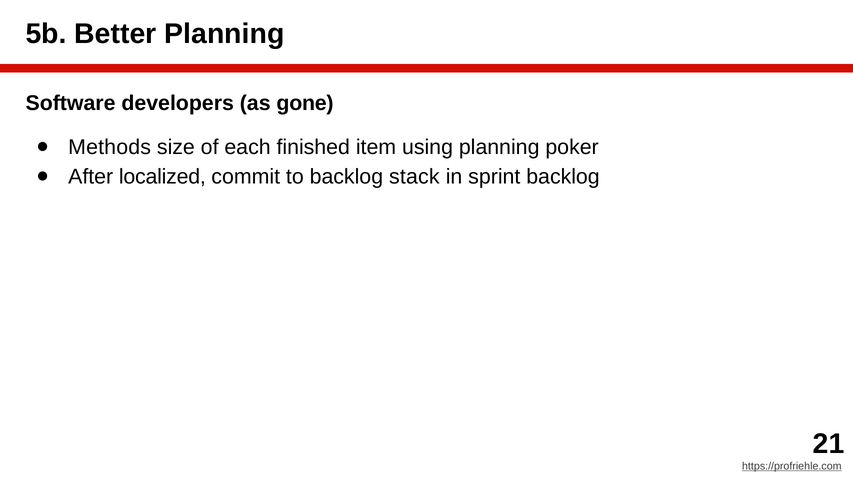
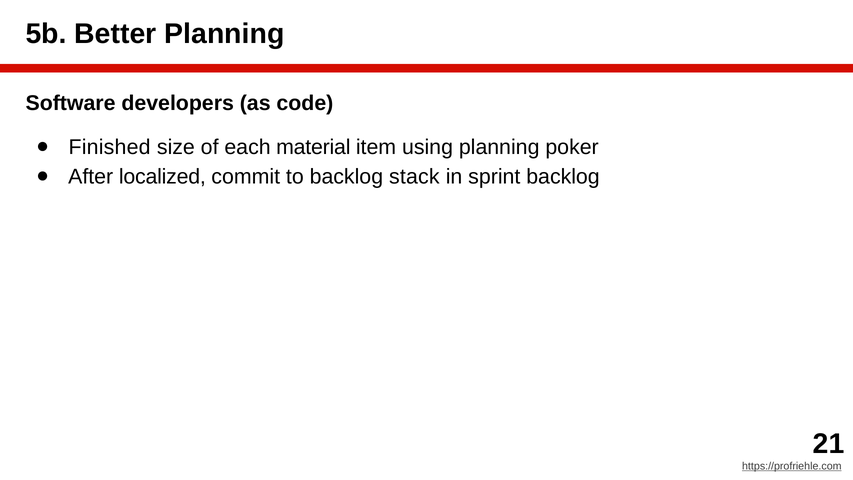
gone: gone -> code (305, 103)
Methods: Methods -> Finished (110, 147)
finished: finished -> material (313, 147)
